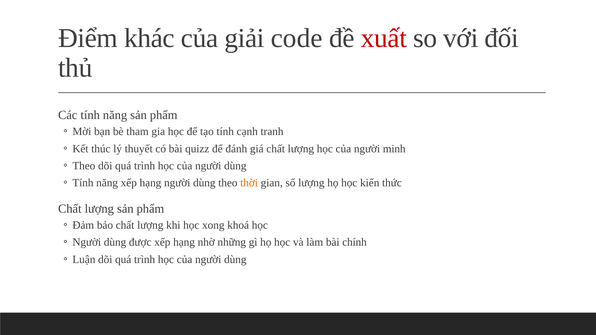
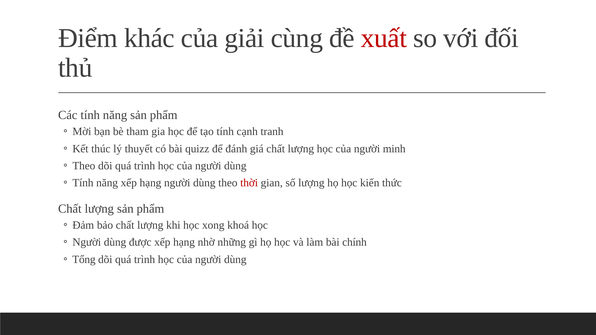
code: code -> cùng (297, 38)
thời colour: orange -> red (249, 183)
Luận: Luận -> Tổng (84, 260)
